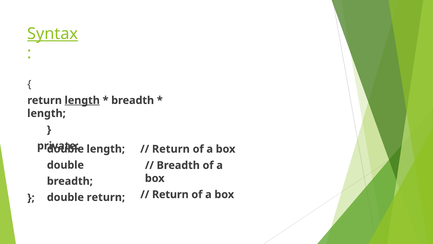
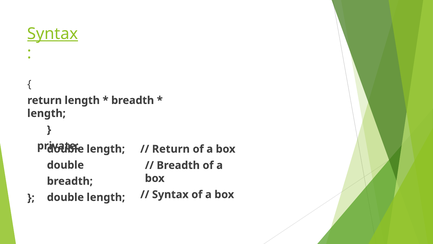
length underline: present -> none (82, 100)
Return: Return -> Syntax (170, 194)
return: return -> length (106, 197)
